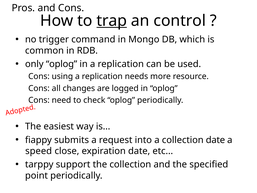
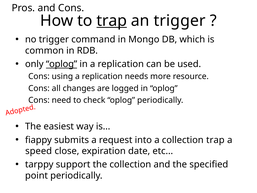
an control: control -> trigger (180, 21)
oplog underline: none -> present (62, 64)
collection date: date -> trap (215, 140)
